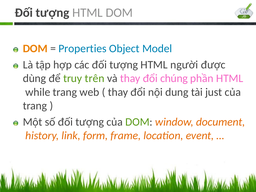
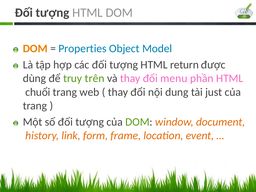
người: người -> return (184, 65)
chúng: chúng -> menu (174, 78)
while: while -> chuổi (38, 92)
